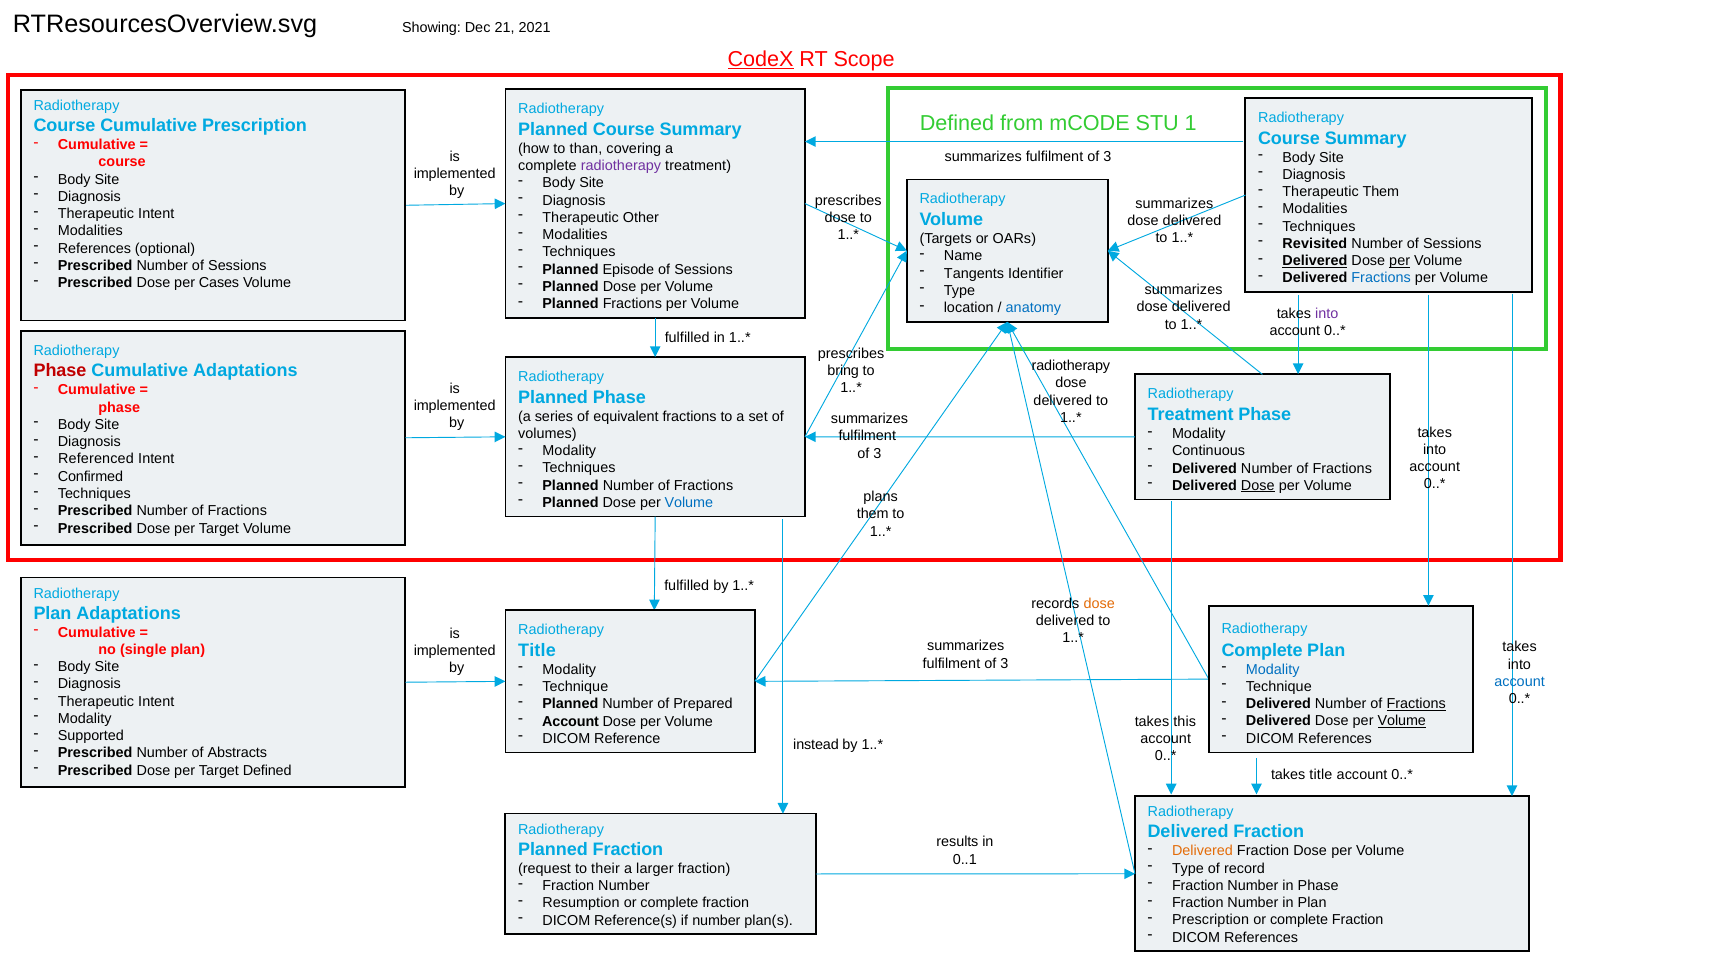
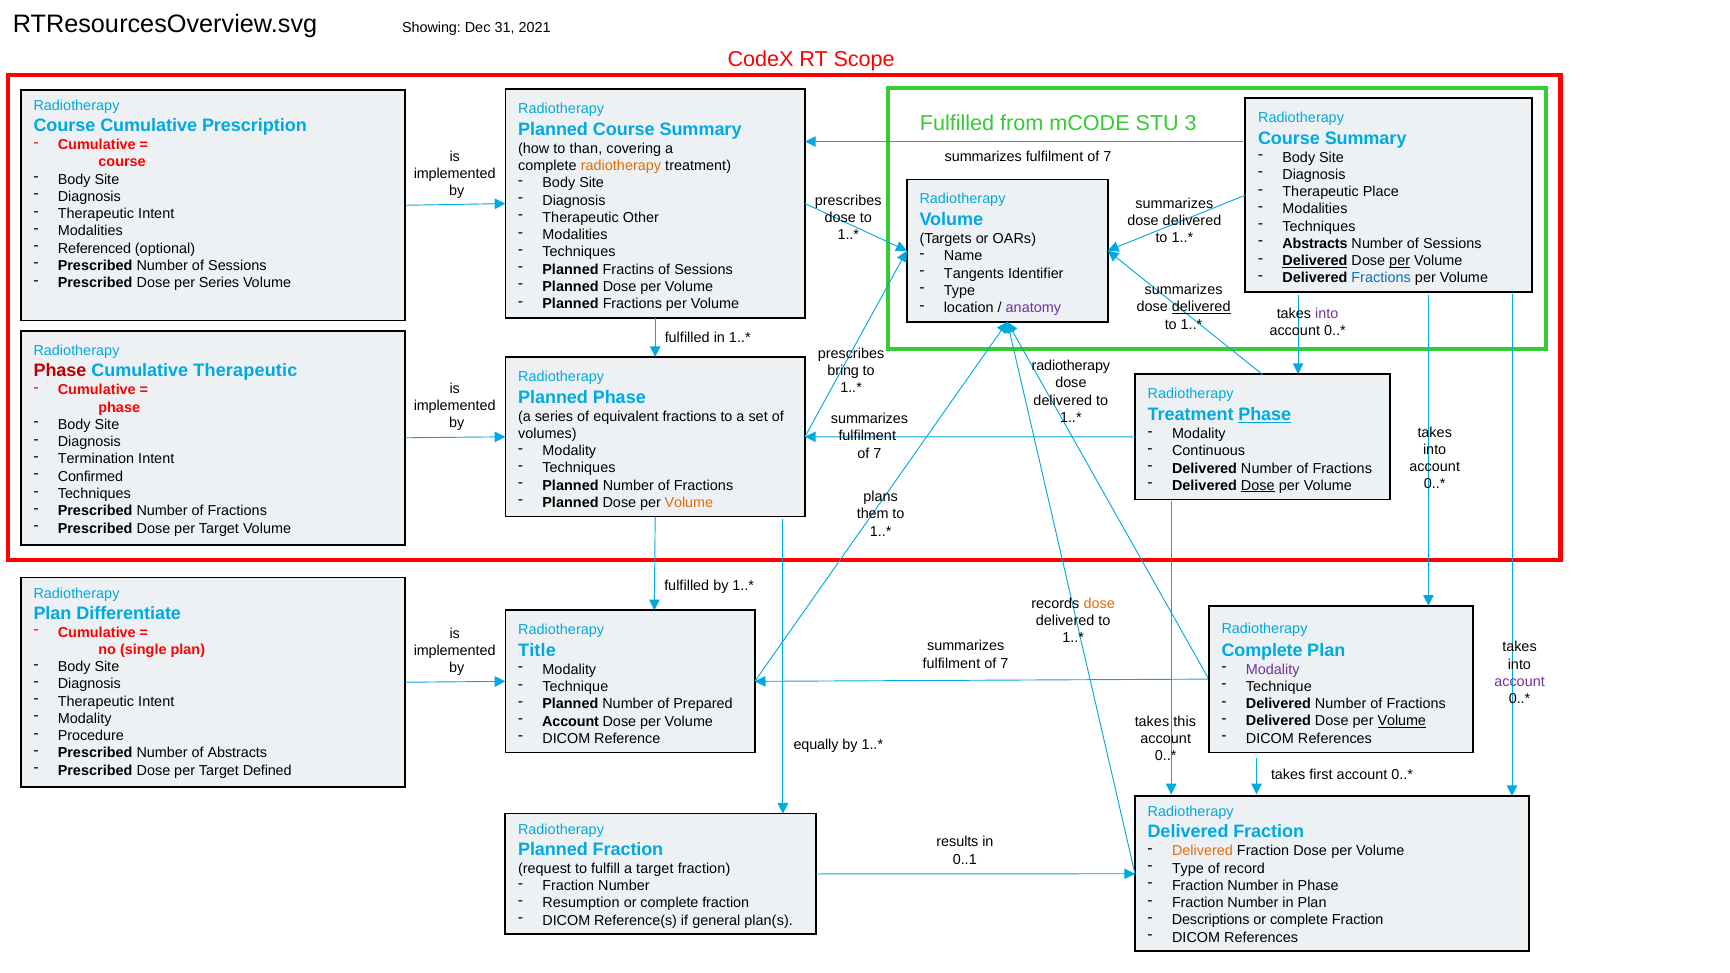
21: 21 -> 31 (505, 28)
CodeX underline: present -> none (761, 59)
Defined: Defined -> Fulfilled (957, 124)
1: 1 -> 3 (1191, 124)
3: 3 -> 7 (1107, 157)
radiotherapy colour: purple -> orange (621, 166)
Therapeutic Them: Them -> Place (1381, 192)
Revisited: Revisited -> Abstracts (1315, 244)
References: References -> Referenced (94, 248)
Episode: Episode -> Fractins (628, 269)
per Cases: Cases -> Series (219, 283)
anatomy colour: blue -> purple (1033, 308)
delivered underline: none -> present (1201, 307)
Cumulative Adaptations: Adaptations -> Therapeutic (245, 371)
Phase underline: none -> present (1265, 415)
3: 3 -> 7 (877, 453)
Referenced: Referenced -> Termination (96, 459)
Volume colour: blue -> orange (689, 503)
Plan Adaptations: Adaptations -> Differentiate (129, 613)
3: 3 -> 7 (1004, 664)
Modality colour: blue -> purple (1273, 669)
account colour: blue -> purple (1520, 682)
Fractions underline: present -> none (1416, 704)
Supported: Supported -> Procedure (91, 736)
instead: instead -> equally (816, 745)
takes title: title -> first (1321, 775)
their: their -> fulfill (606, 869)
a larger: larger -> target (655, 869)
Prescription: Prescription -> Descriptions (1211, 920)
if number: number -> general (716, 920)
